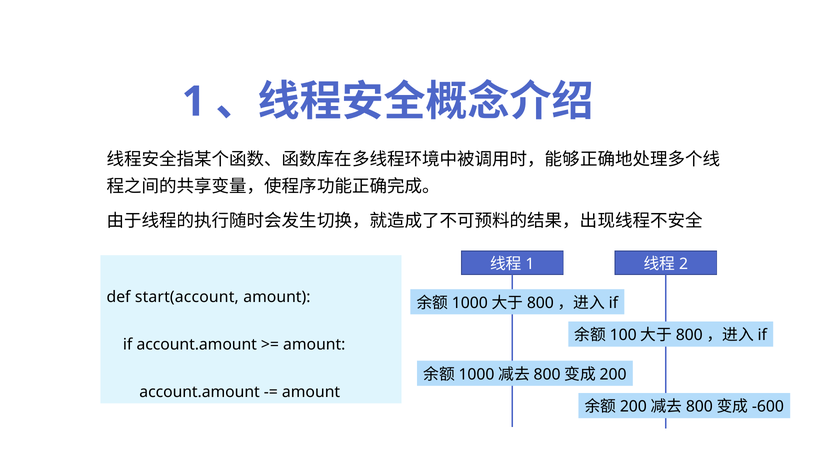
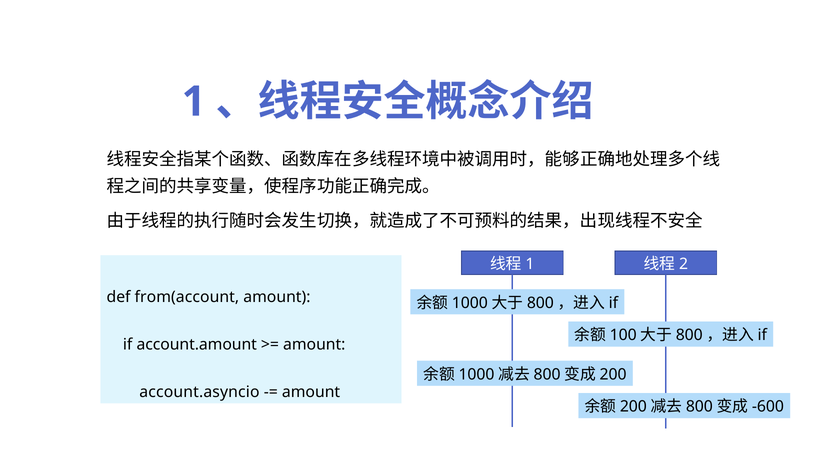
start(account: start(account -> from(account (187, 297)
account.amount: account.amount -> account.asyncio (199, 391)
